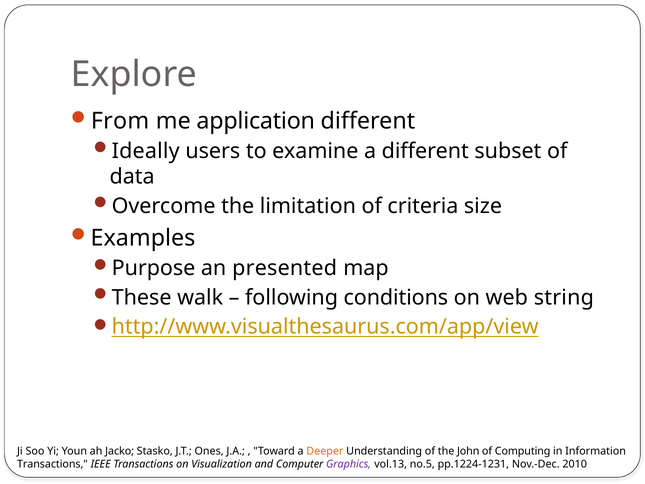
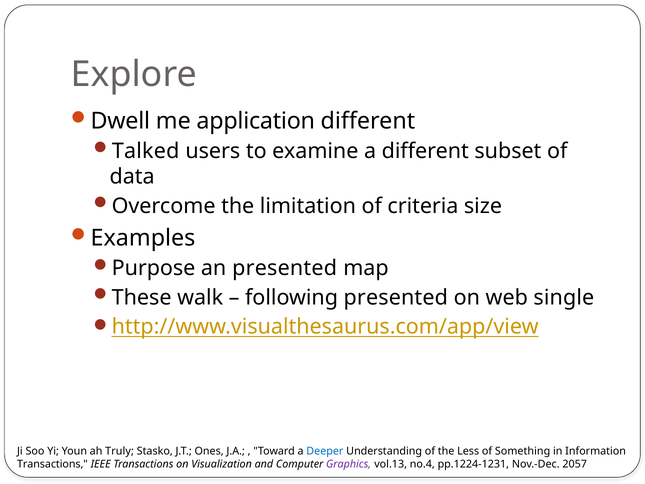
From: From -> Dwell (120, 121)
Ideally: Ideally -> Talked (146, 151)
following conditions: conditions -> presented (396, 297)
string: string -> single (564, 297)
Jacko: Jacko -> Truly (120, 451)
Deeper colour: orange -> blue (325, 451)
John: John -> Less (468, 451)
Computing: Computing -> Something (523, 451)
no.5: no.5 -> no.4 (422, 464)
2010: 2010 -> 2057 (575, 464)
